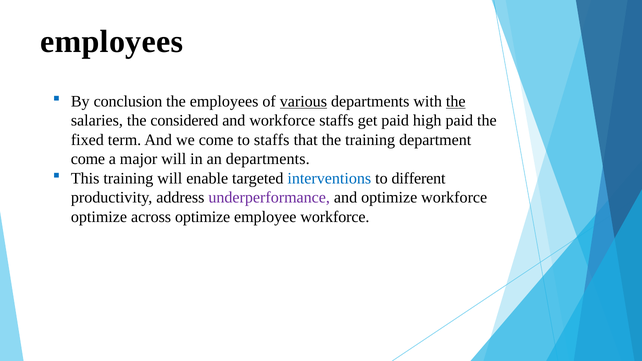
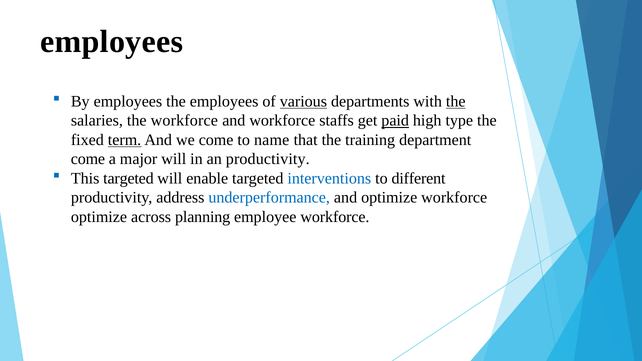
By conclusion: conclusion -> employees (128, 101)
the considered: considered -> workforce (184, 121)
paid underline: none -> present (395, 121)
high paid: paid -> type (459, 121)
term underline: none -> present (125, 140)
to staffs: staffs -> name (272, 140)
an departments: departments -> productivity (268, 159)
This training: training -> targeted (128, 178)
underperformance colour: purple -> blue (269, 198)
across optimize: optimize -> planning (203, 217)
